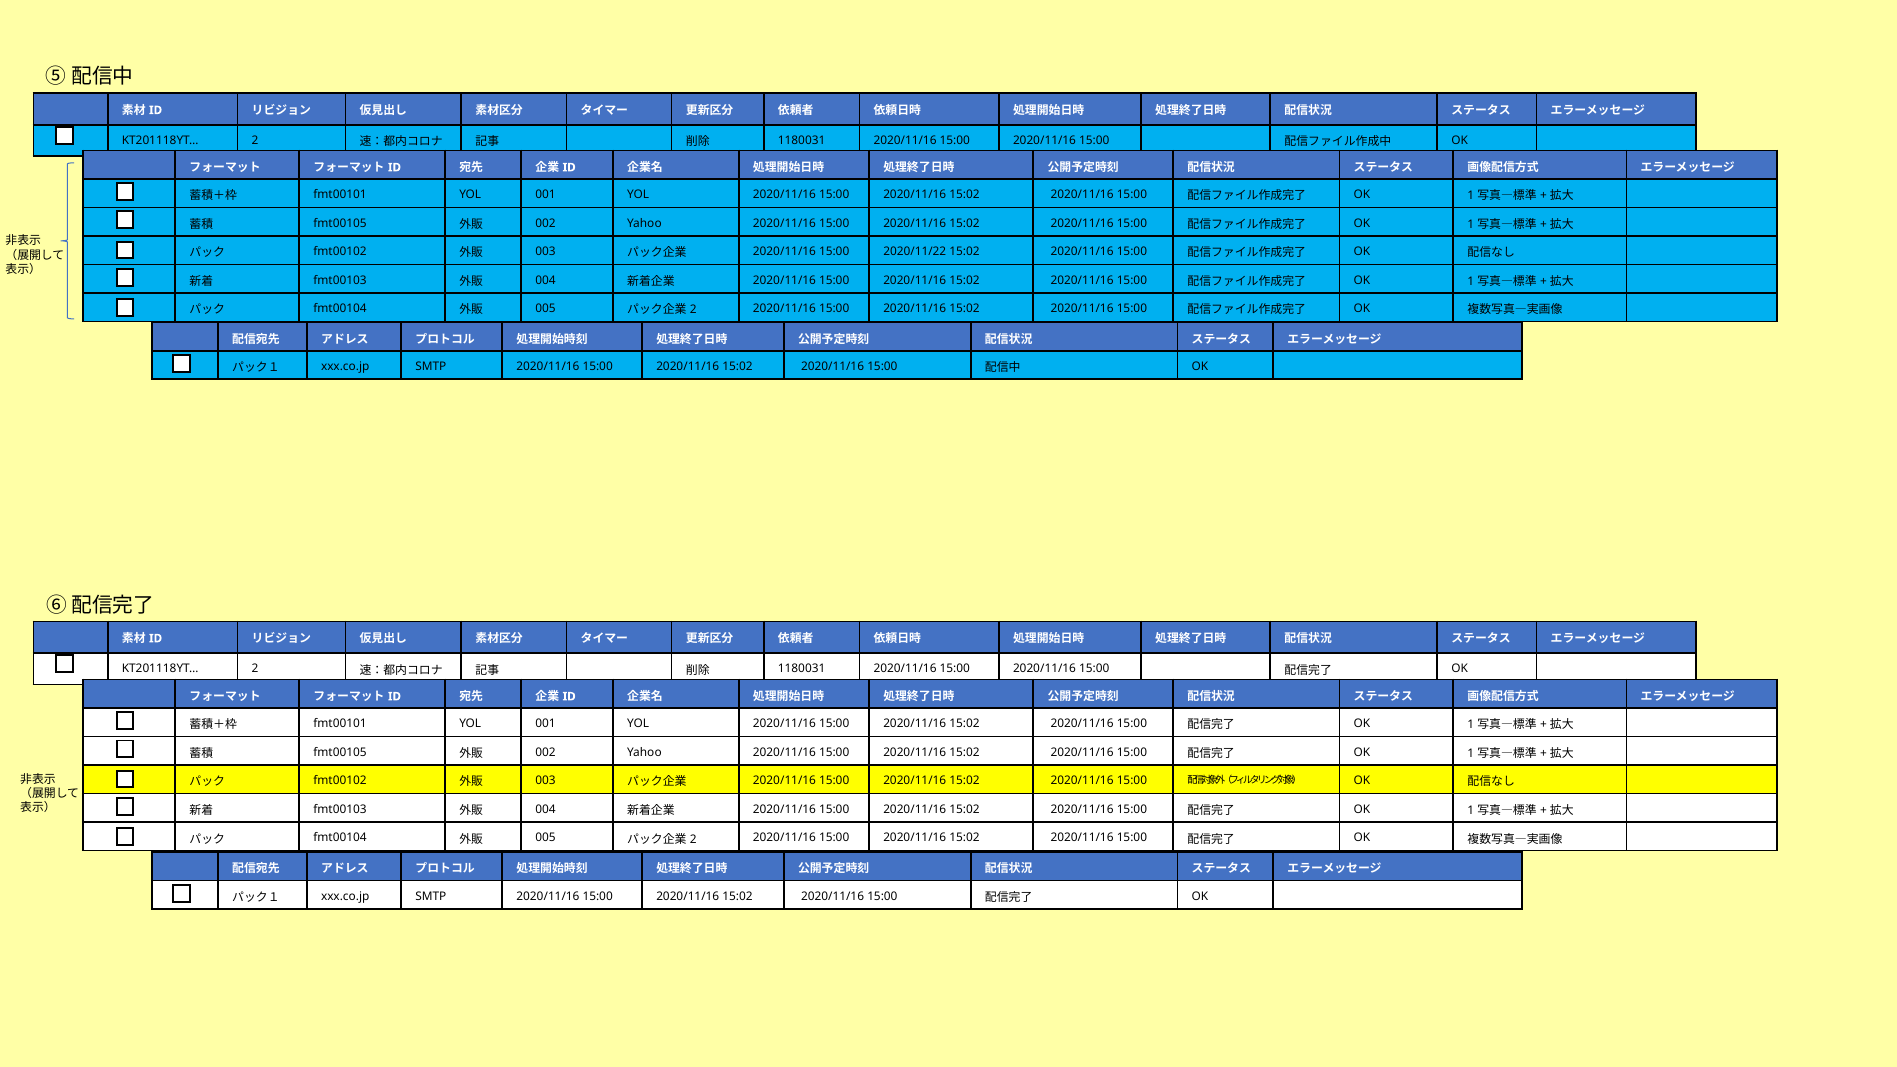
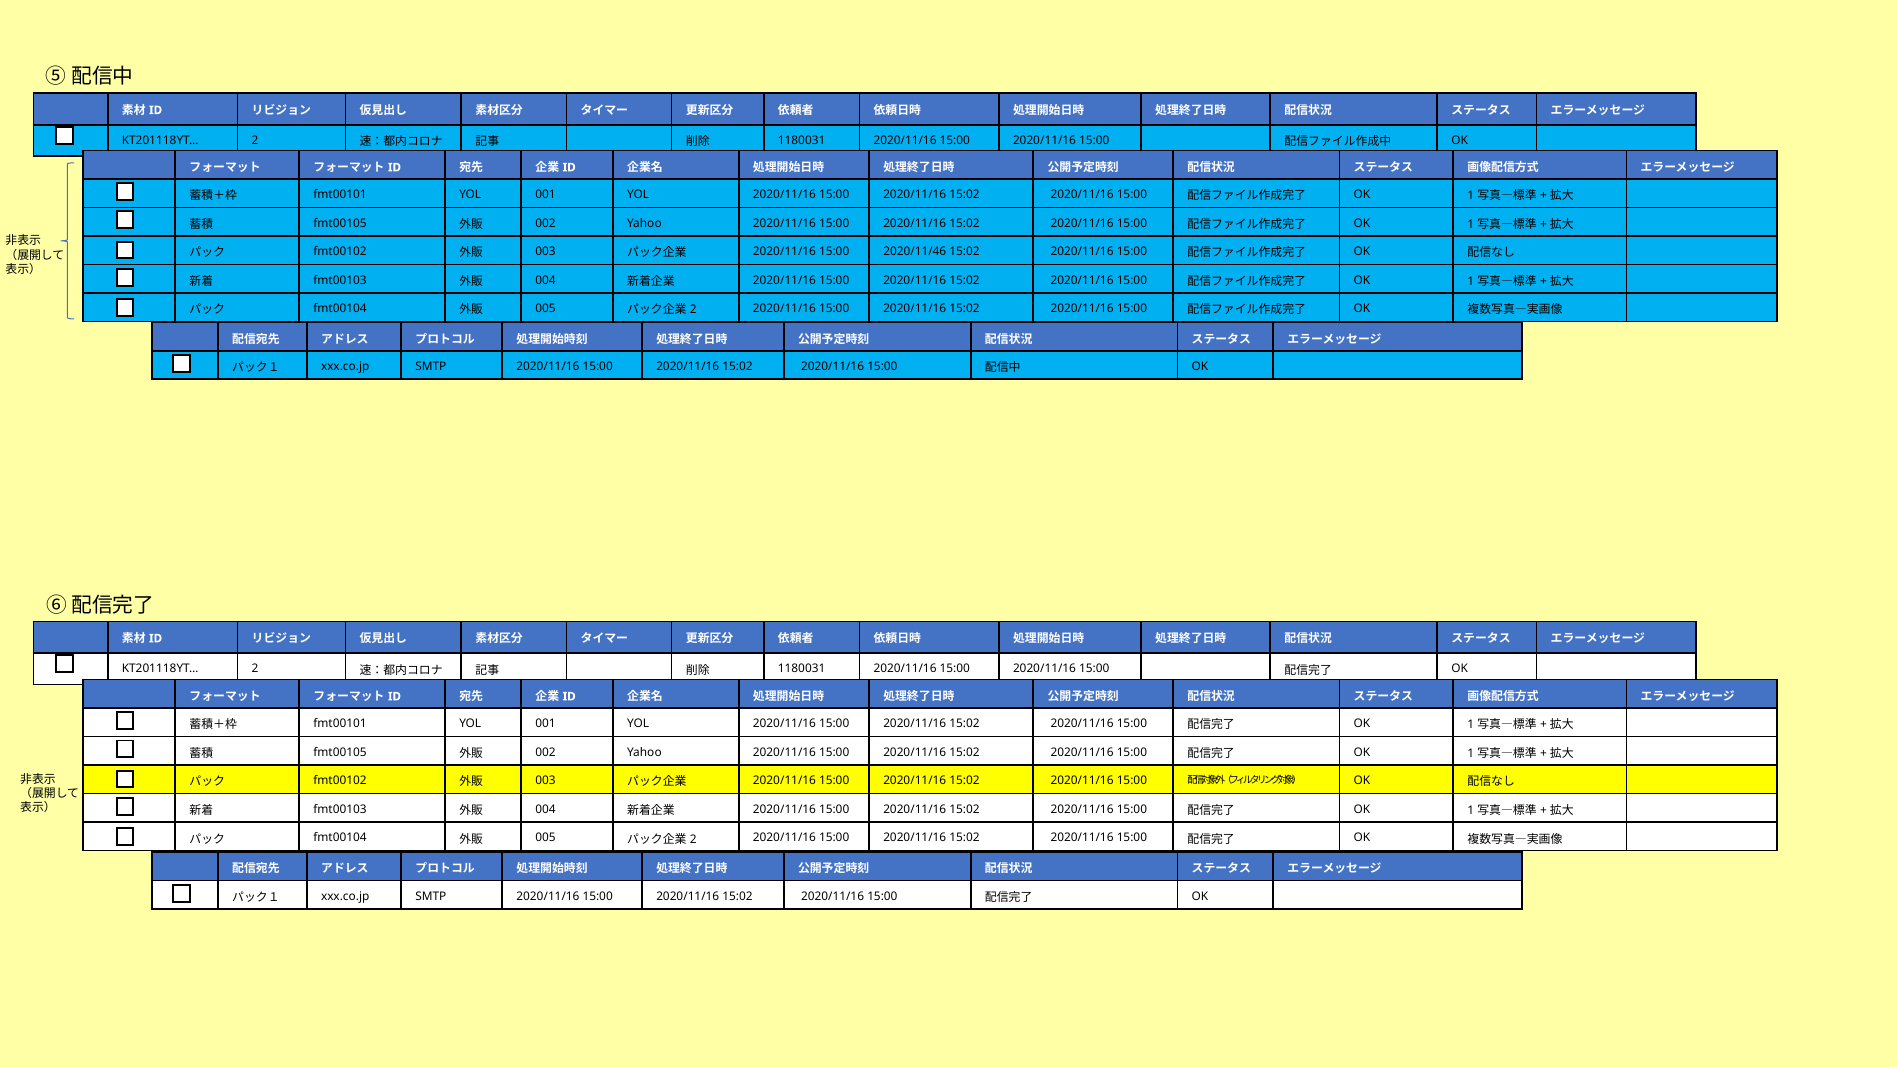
2020/11/22: 2020/11/22 -> 2020/11/46 (915, 252)
